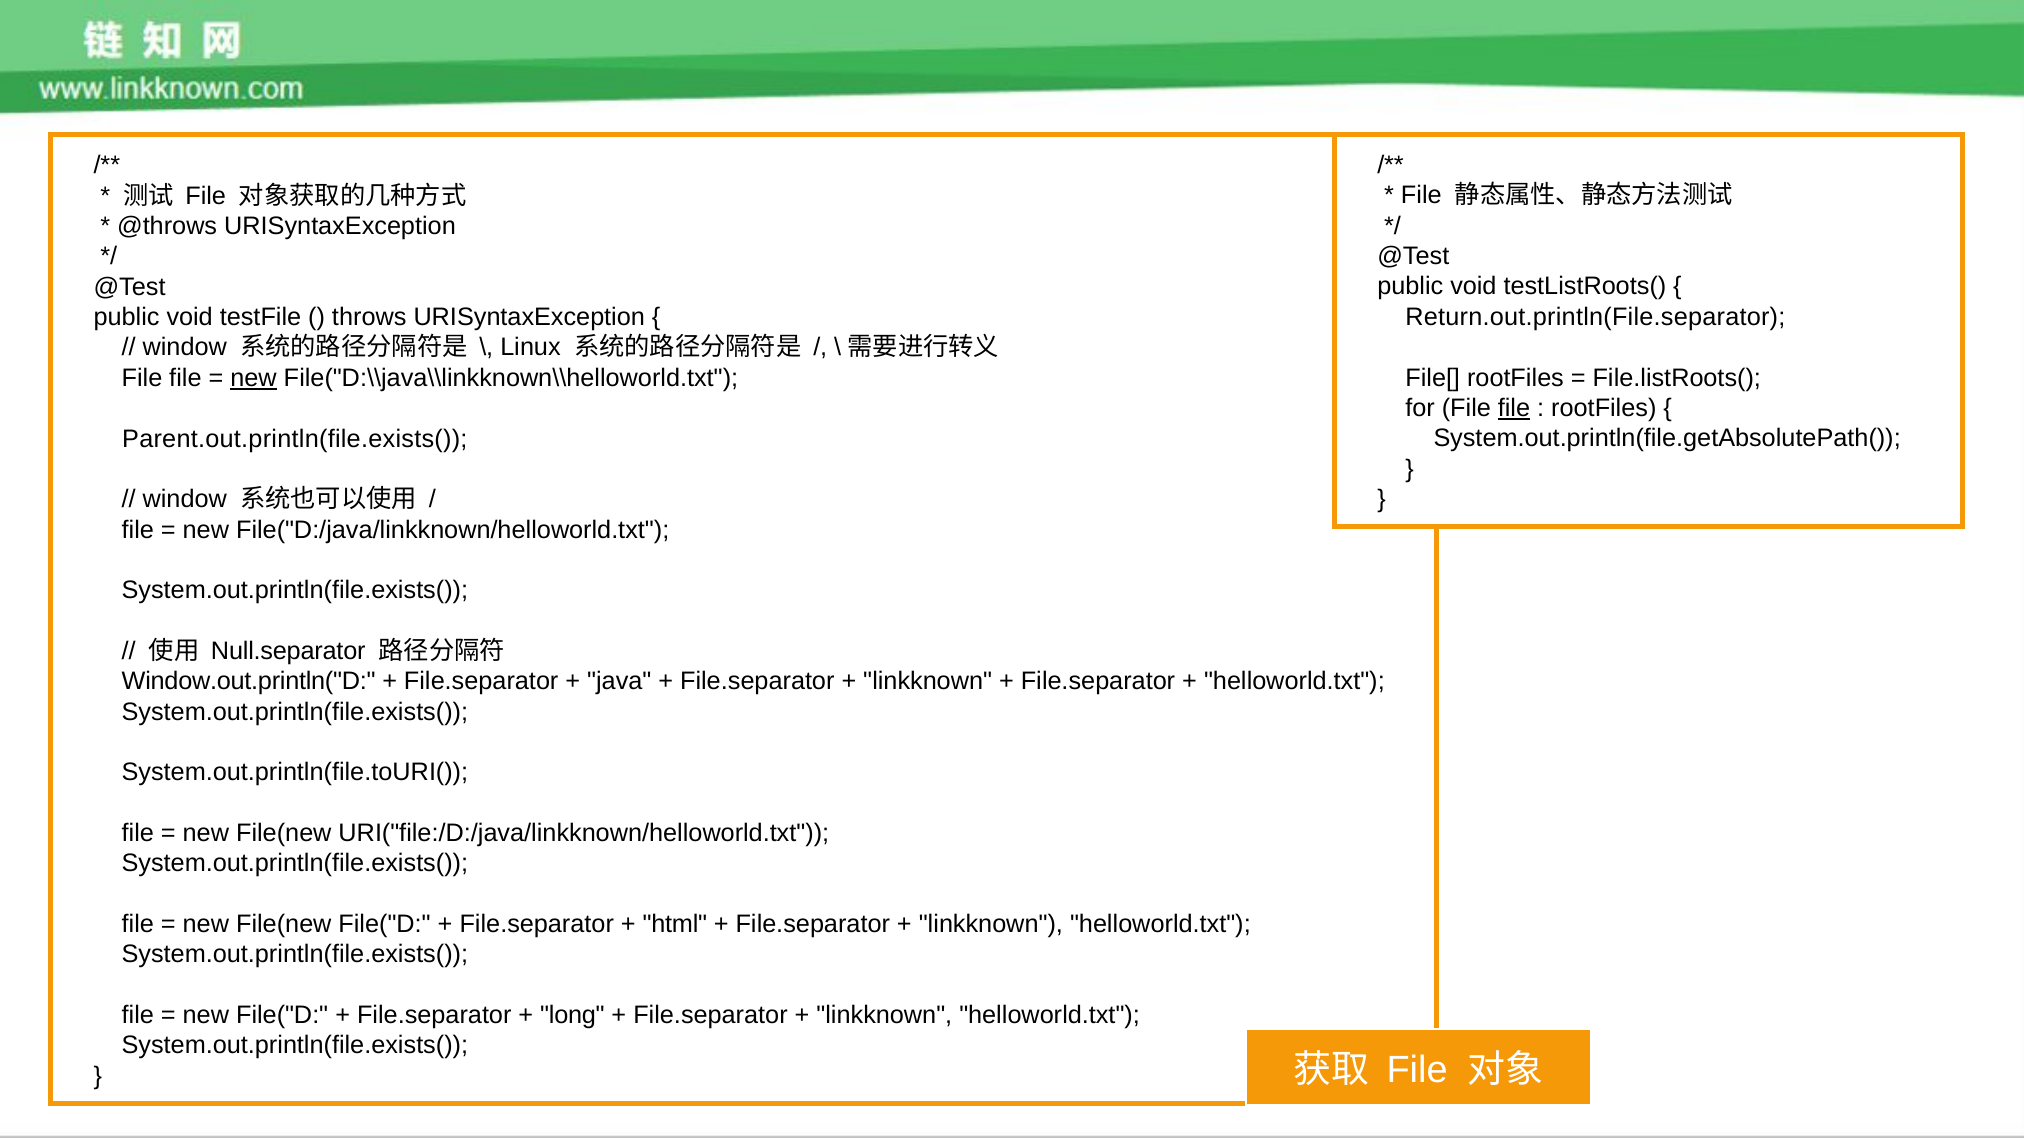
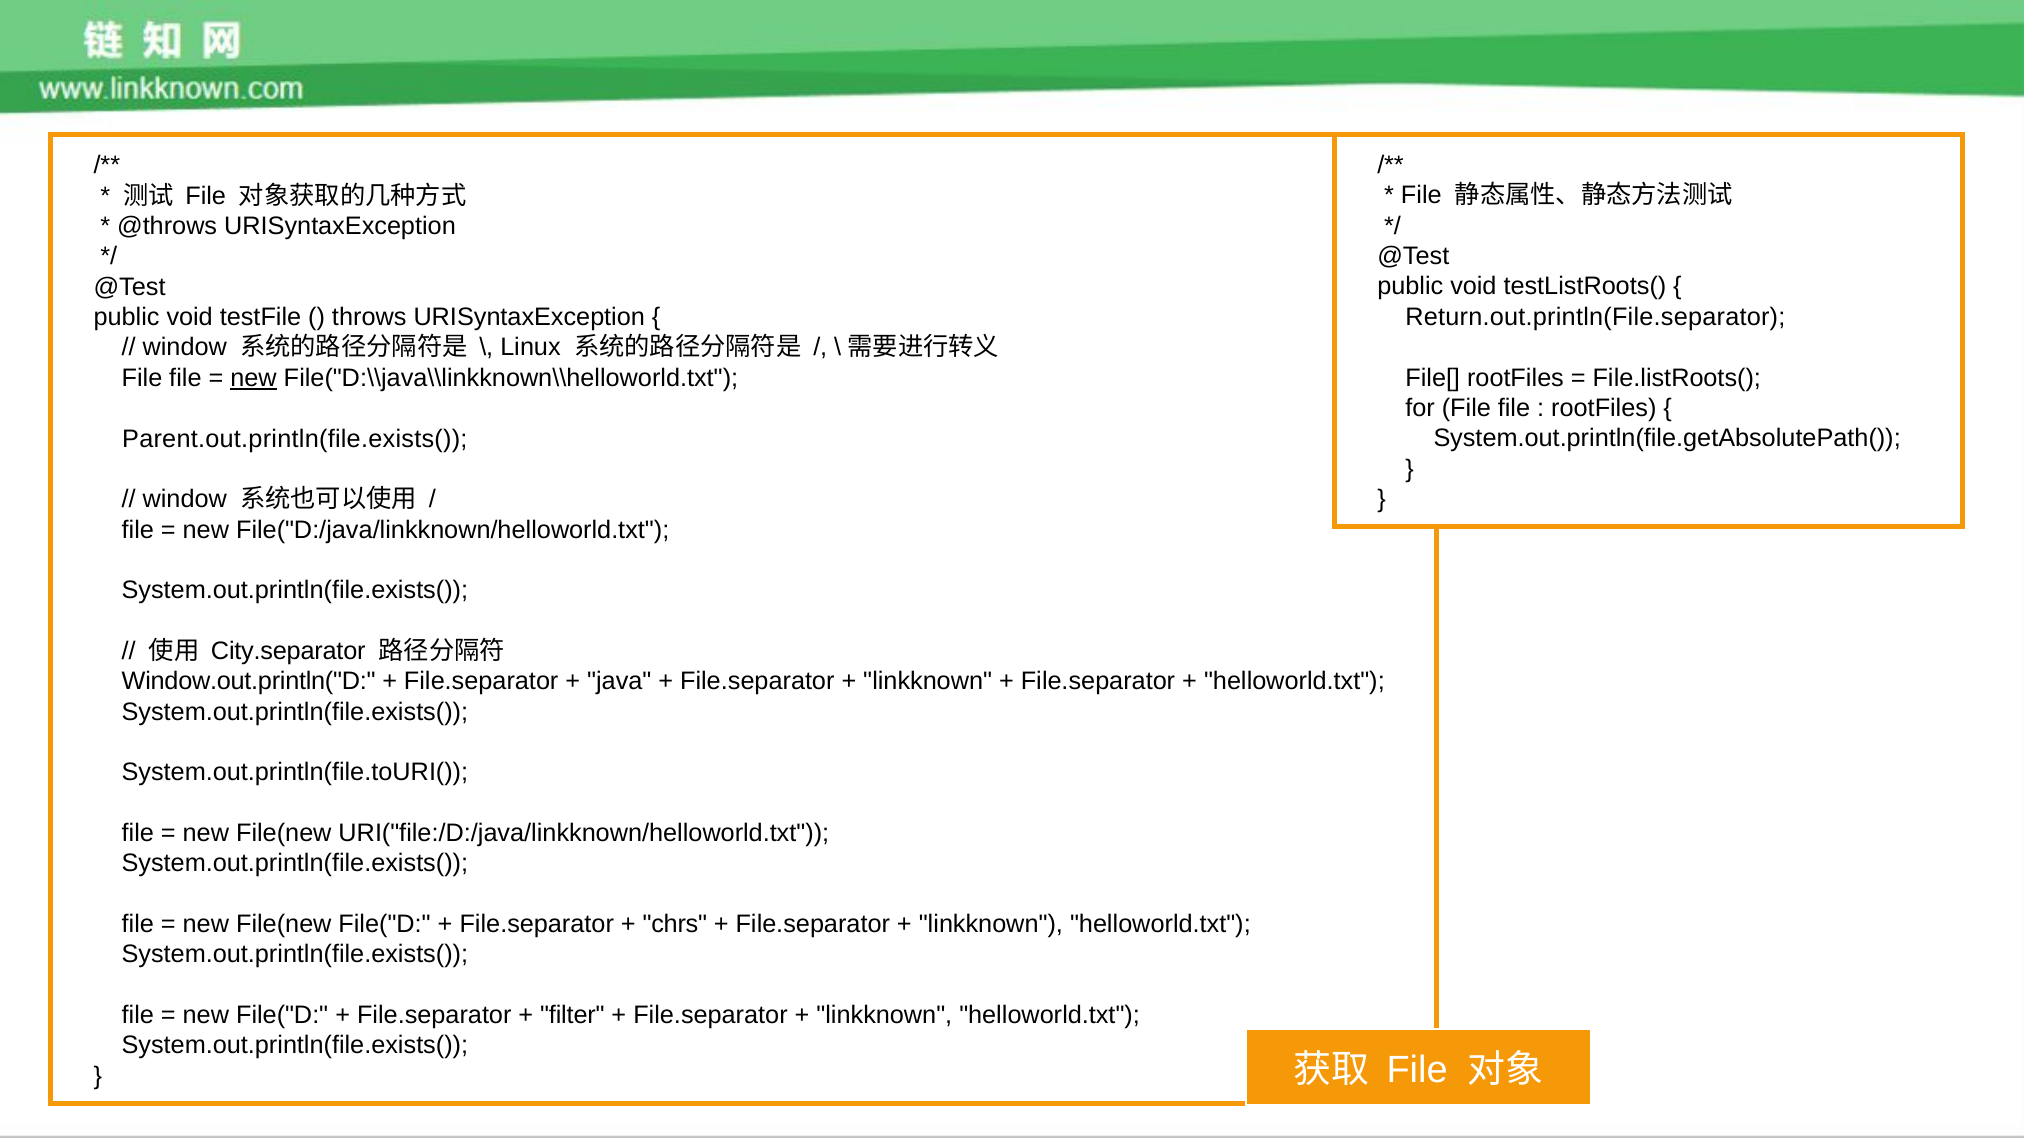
file underline: present -> none (1514, 408)
Null.separator: Null.separator -> City.separator (288, 651)
html: html -> chrs (675, 925)
long: long -> filter (572, 1016)
